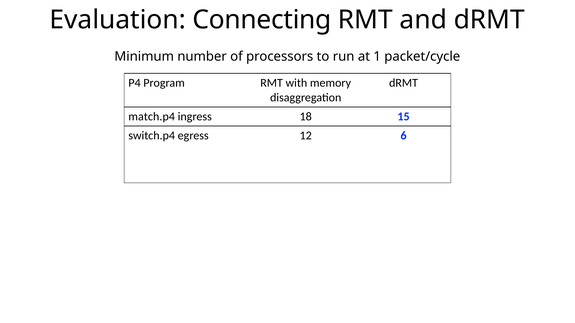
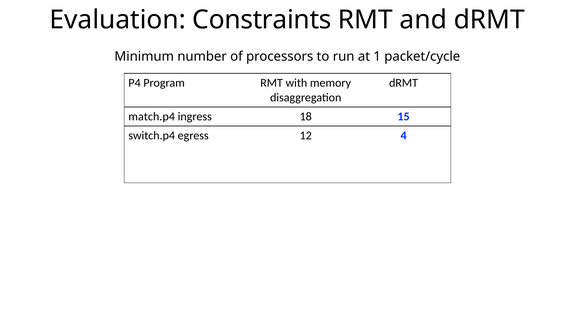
Connecting: Connecting -> Constraints (262, 20)
6: 6 -> 4 (404, 136)
